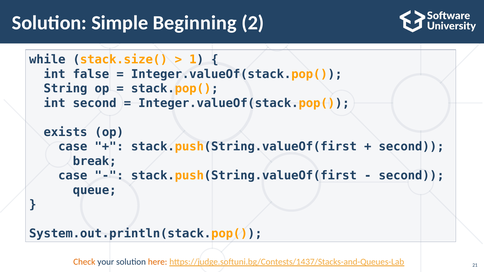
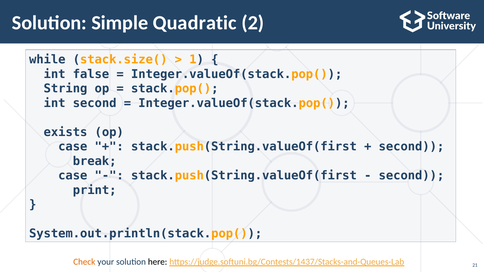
Beginning: Beginning -> Quadratic (195, 23)
queue: queue -> print (95, 190)
here colour: orange -> black (158, 262)
